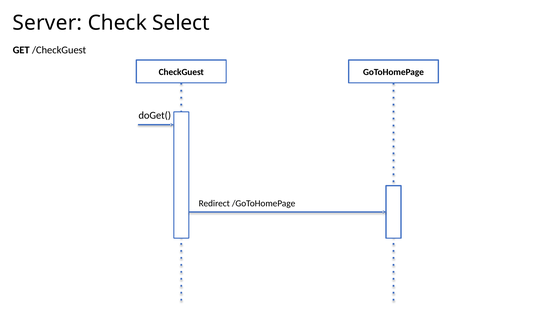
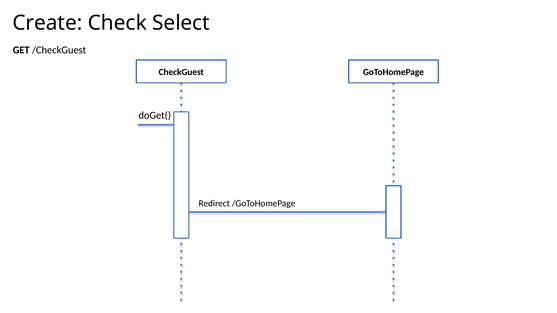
Server: Server -> Create (47, 23)
